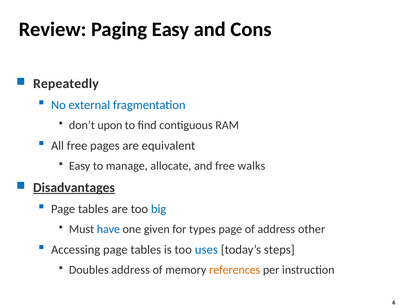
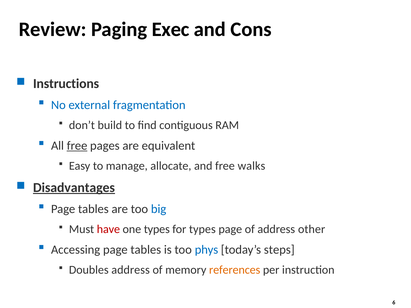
Paging Easy: Easy -> Exec (171, 29)
Repeatedly: Repeatedly -> Instructions (66, 84)
upon: upon -> build (110, 125)
free underline: none -> present (77, 146)
have colour: blue -> red (108, 229)
one given: given -> types (157, 229)
uses: uses -> phys (207, 250)
